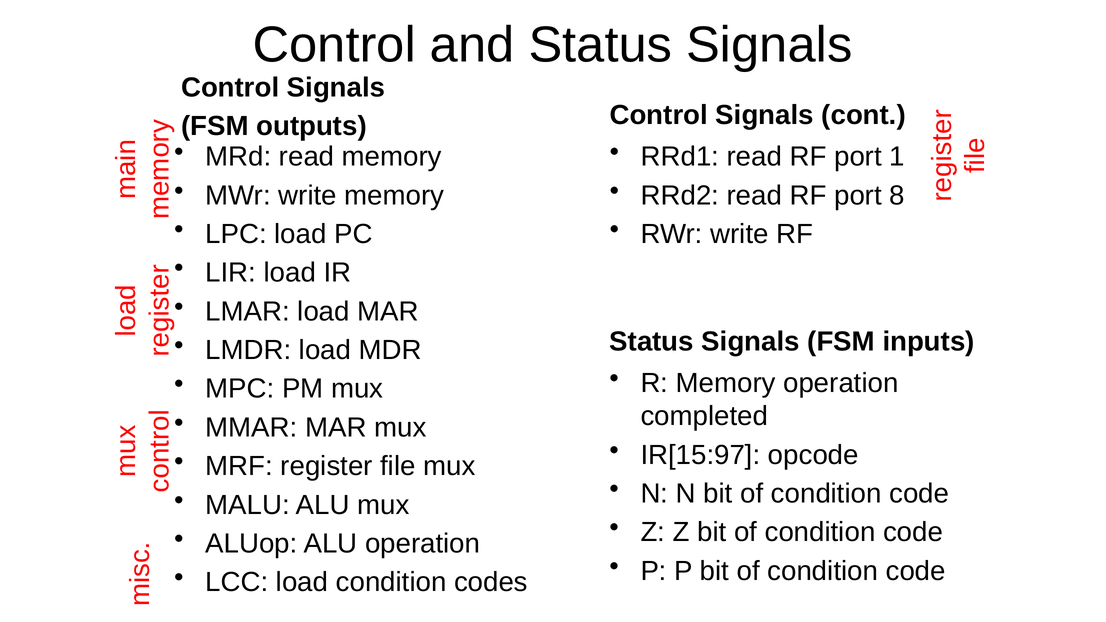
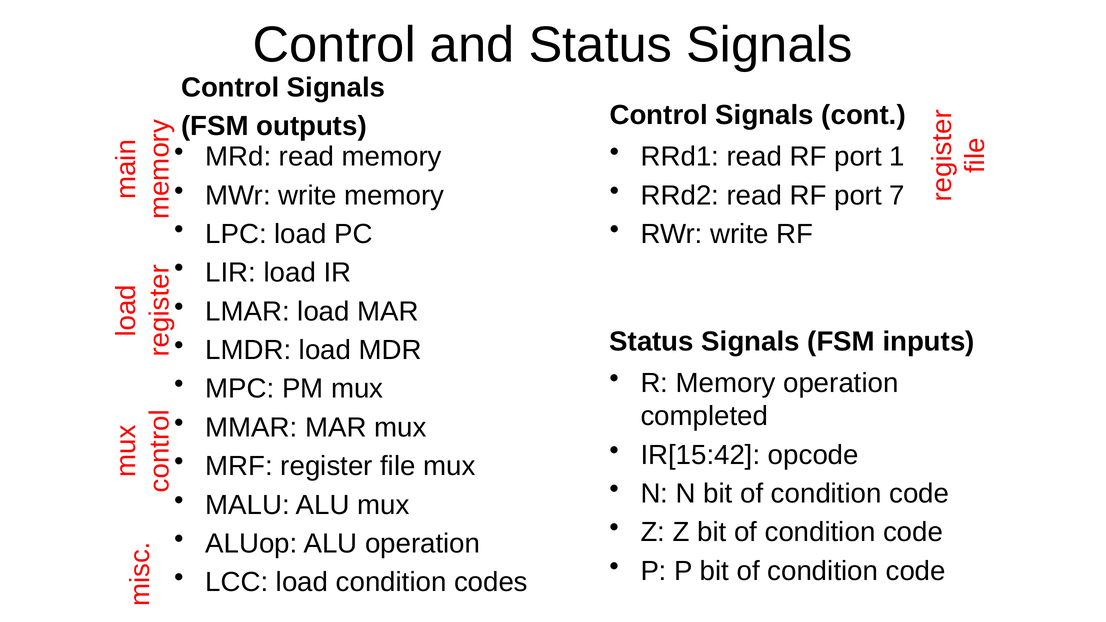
8: 8 -> 7 (897, 195)
IR[15:97: IR[15:97 -> IR[15:42 (700, 455)
